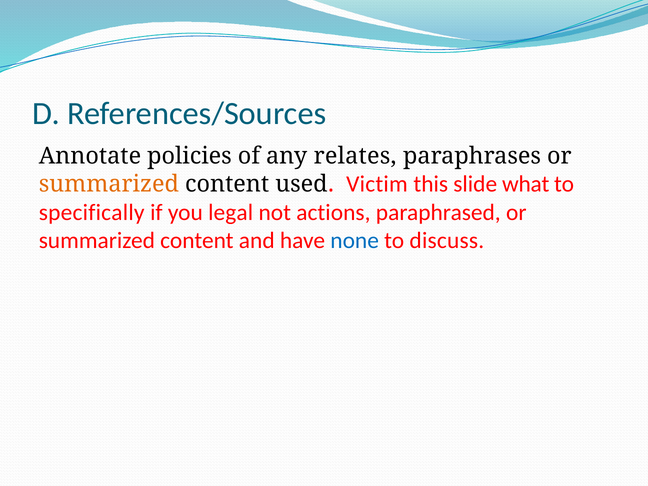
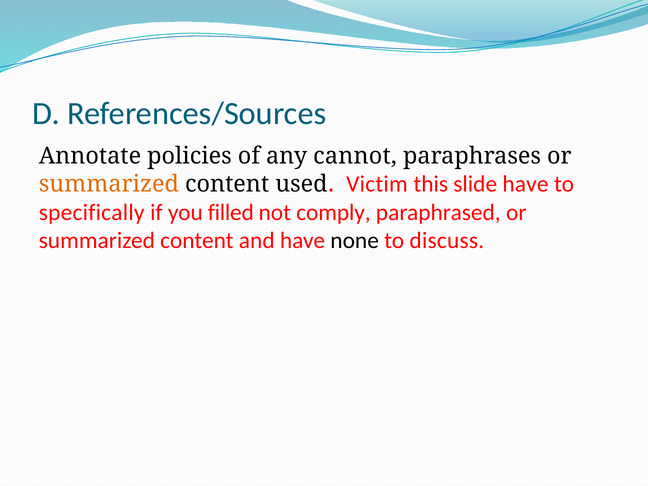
relates: relates -> cannot (355, 156)
slide what: what -> have (526, 184)
legal: legal -> filled (231, 212)
actions: actions -> comply (333, 212)
none colour: blue -> black (355, 240)
